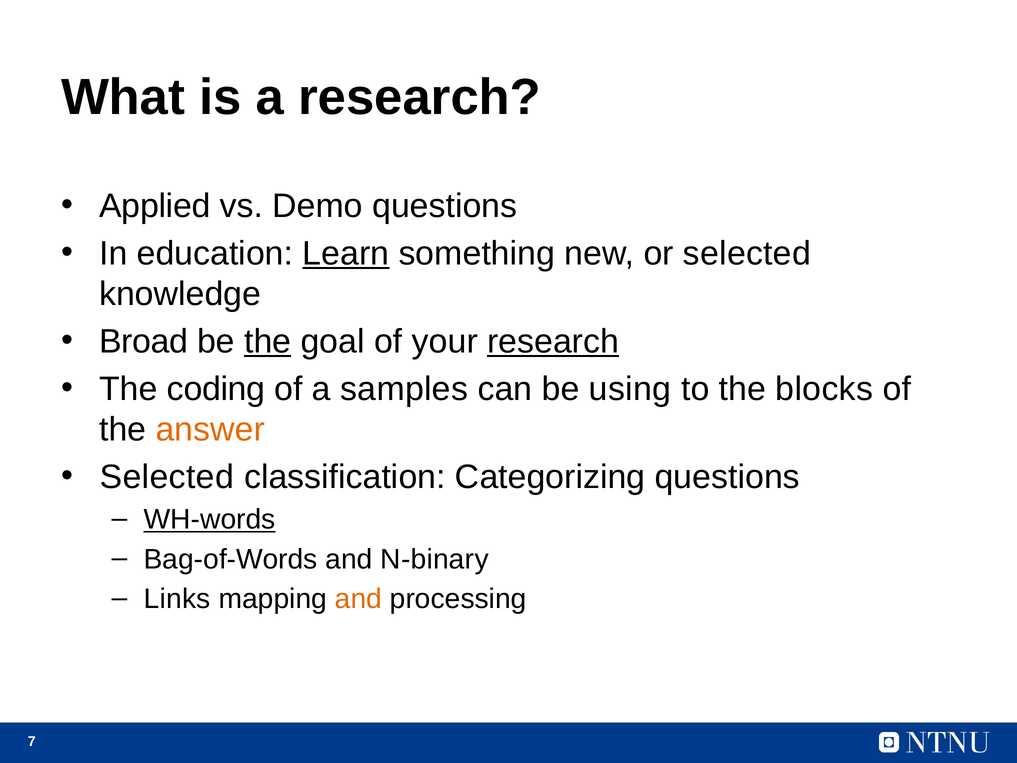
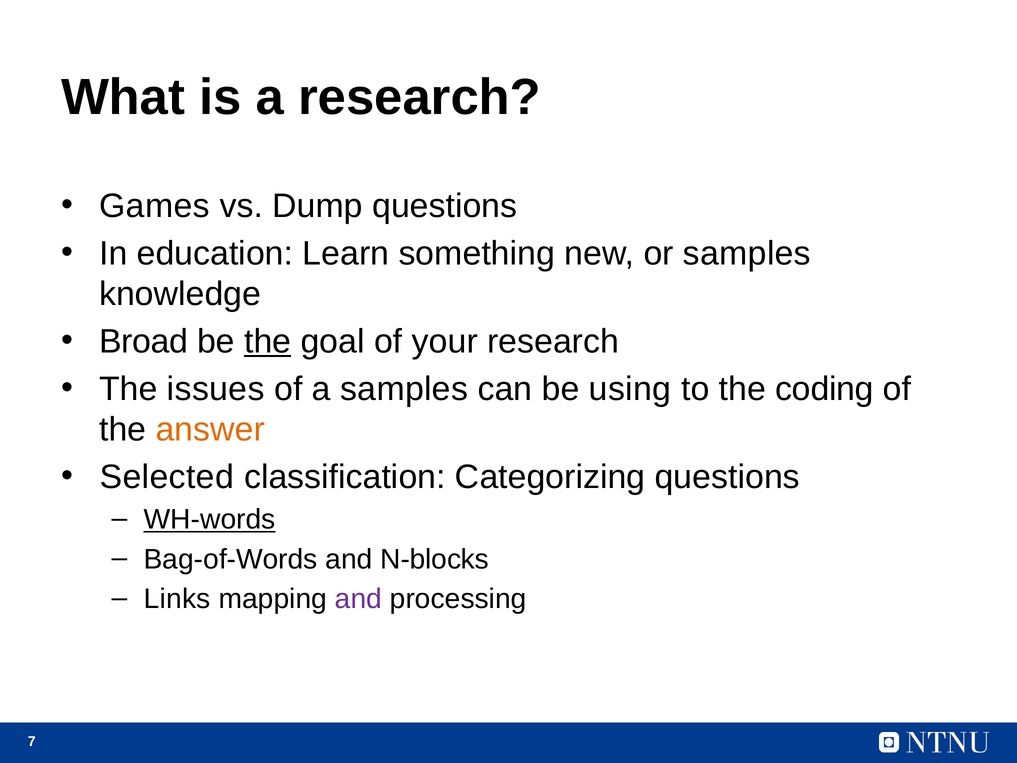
Applied: Applied -> Games (155, 206)
Demo: Demo -> Dump (318, 206)
Learn underline: present -> none (346, 253)
or selected: selected -> samples (747, 253)
research underline: present -> none (553, 341)
coding: coding -> issues (216, 389)
blocks: blocks -> coding (825, 389)
N-binary: N-binary -> N-blocks (435, 559)
and colour: orange -> purple (358, 599)
